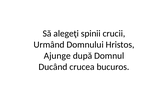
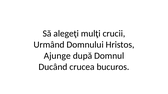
spinii: spinii -> mulţi (91, 34)
